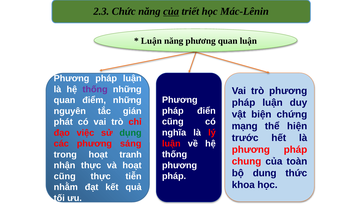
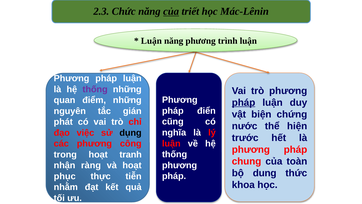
phương quan: quan -> trình (228, 41)
pháp underline: none -> present (244, 102)
mạng: mạng -> nước (245, 126)
dụng colour: green -> black (130, 133)
sáng: sáng -> công (131, 143)
nhận thực: thực -> ràng (91, 165)
cũng: cũng -> phục (65, 176)
